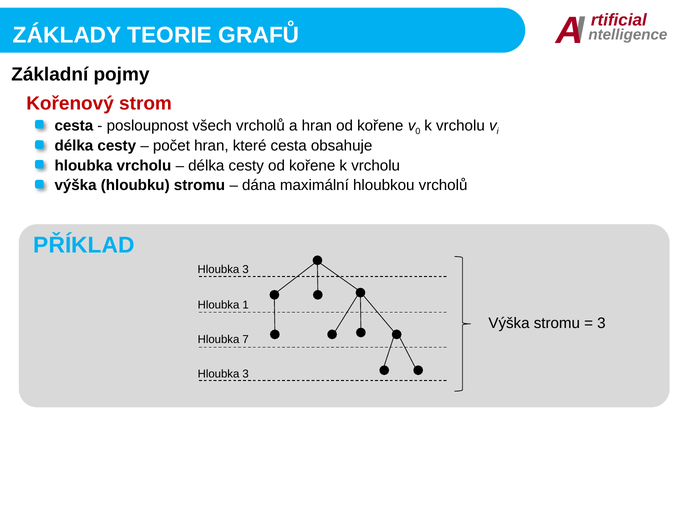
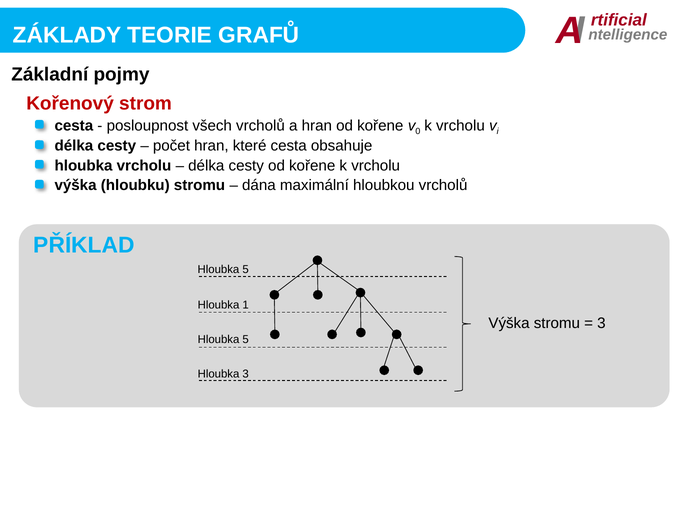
3: 3 -> 5 (246, 269)
7: 7 -> 5 (246, 339)
